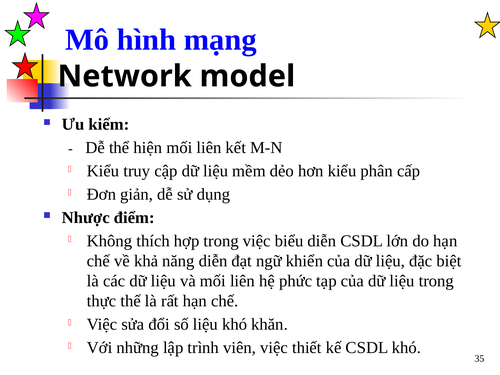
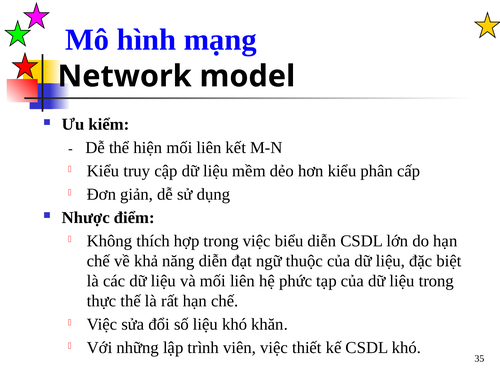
khiển: khiển -> thuộc (304, 261)
